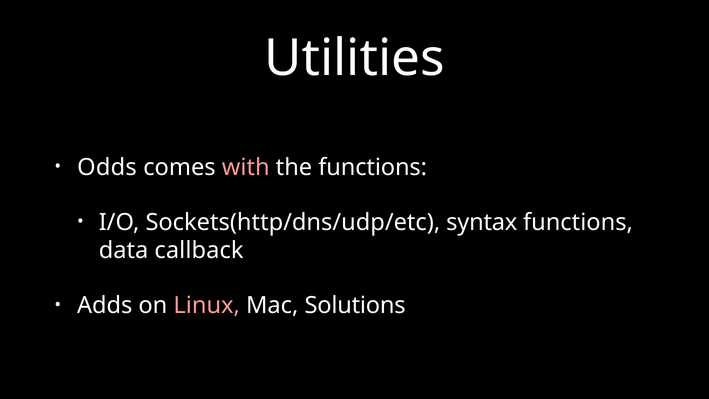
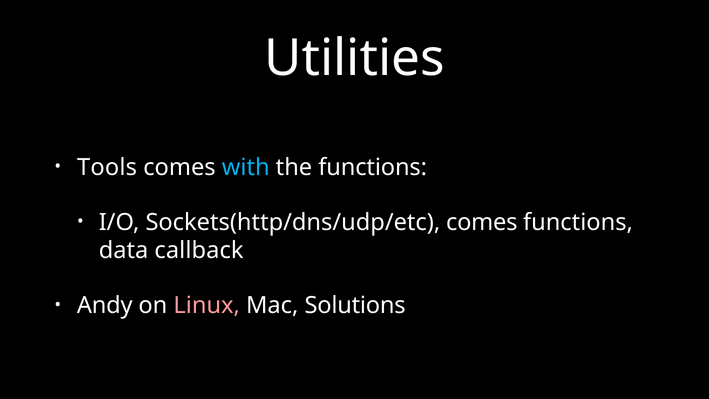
Odds: Odds -> Tools (107, 167)
with colour: pink -> light blue (246, 167)
Sockets(http/dns/udp/etc syntax: syntax -> comes (482, 222)
Adds: Adds -> Andy (105, 305)
